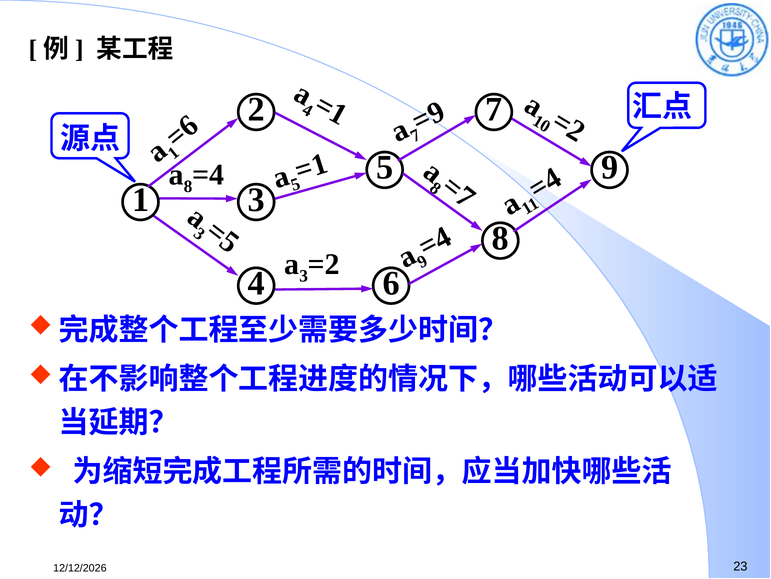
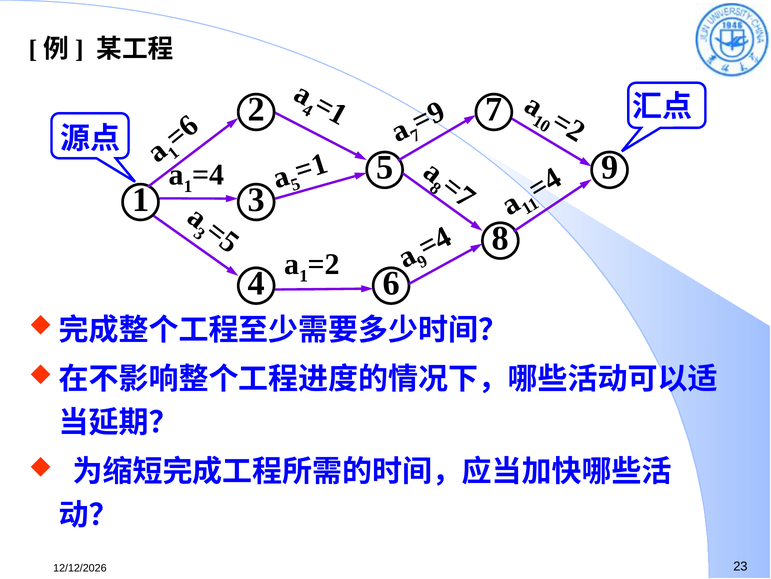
8: 8 -> 1 (188, 186)
3: 3 -> 1 (304, 276)
